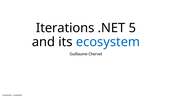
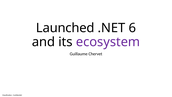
Iterations: Iterations -> Launched (65, 28)
5: 5 -> 6 (132, 28)
ecosystem colour: blue -> purple (108, 42)
